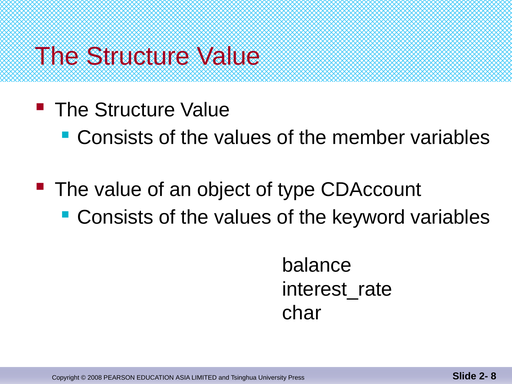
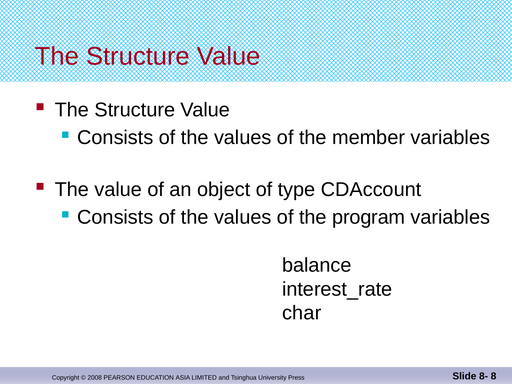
keyword: keyword -> program (369, 217)
2-: 2- -> 8- (484, 376)
